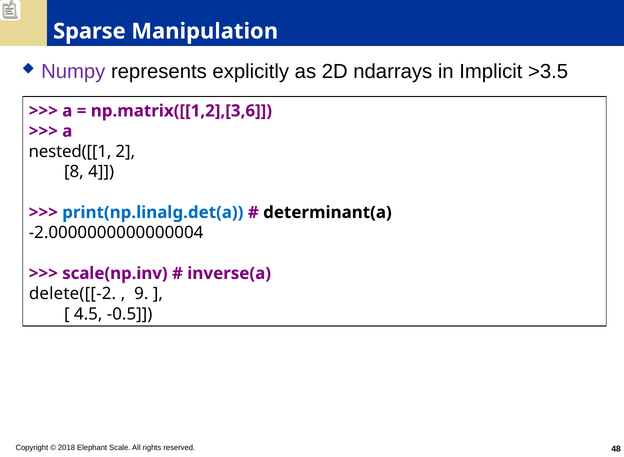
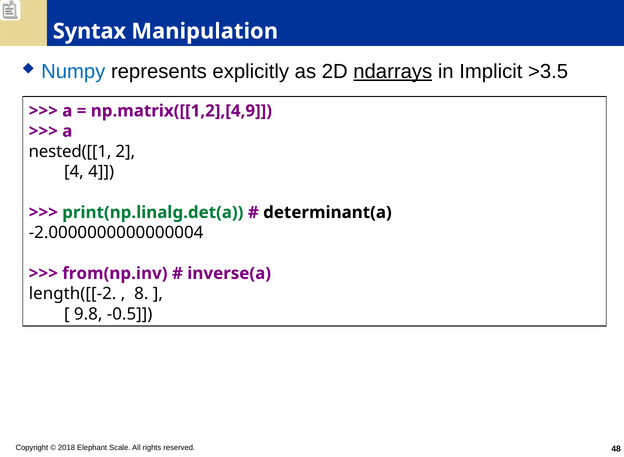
Sparse: Sparse -> Syntax (89, 31)
Numpy colour: purple -> blue (73, 71)
ndarrays underline: none -> present (393, 71)
np.matrix([[1,2],[3,6: np.matrix([[1,2],[3,6 -> np.matrix([[1,2],[4,9 (181, 111)
8: 8 -> 4 (74, 172)
print(np.linalg.det(a colour: blue -> green (153, 212)
scale(np.inv: scale(np.inv -> from(np.inv (115, 273)
delete([[-2: delete([[-2 -> length([[-2 (73, 293)
9: 9 -> 8 (141, 293)
4.5: 4.5 -> 9.8 (88, 314)
